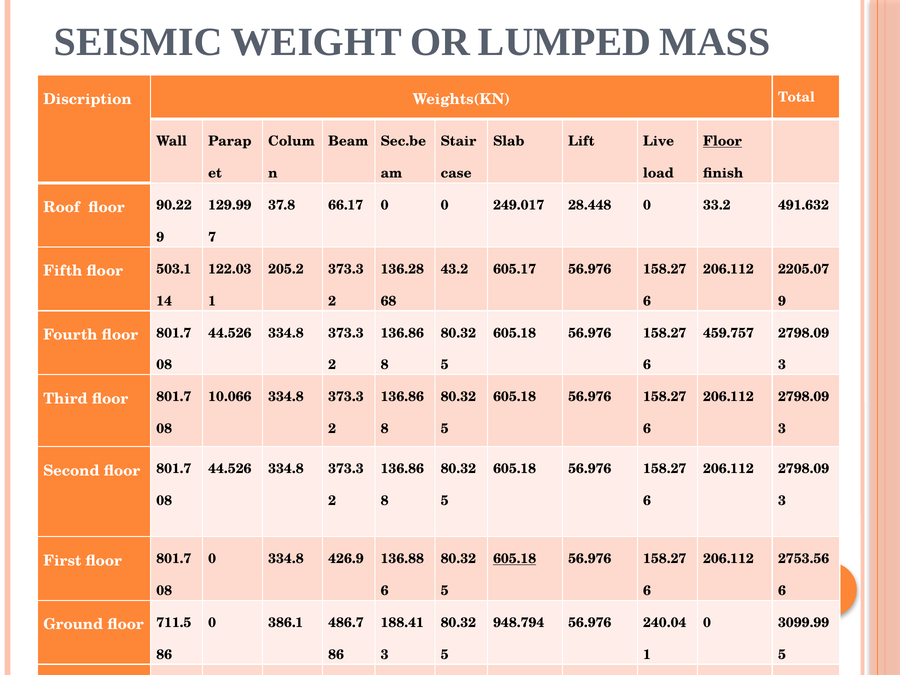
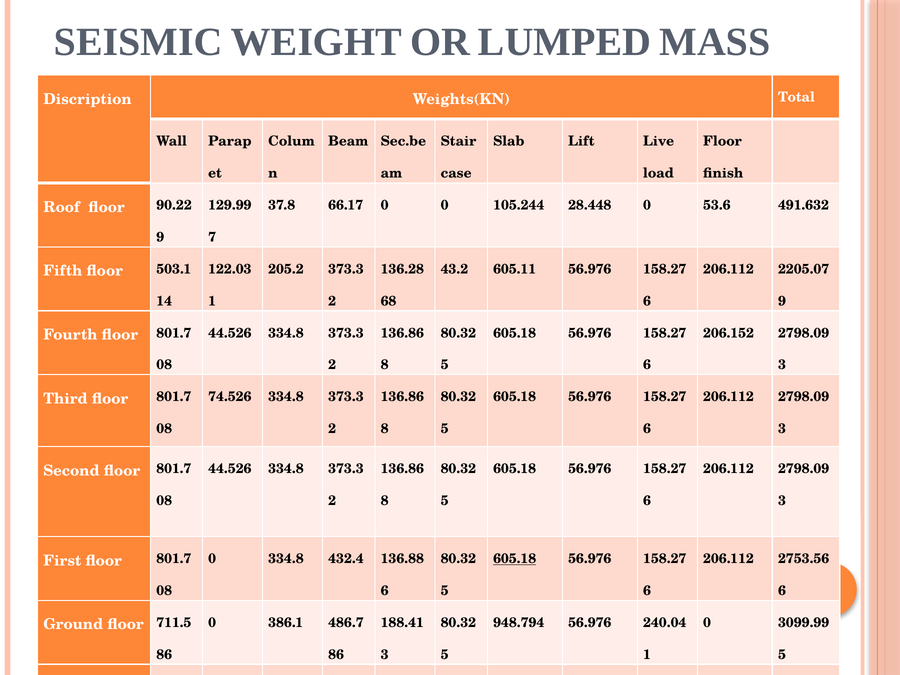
Floor underline: present -> none (722, 141)
249.017: 249.017 -> 105.244 (519, 205)
33.2: 33.2 -> 53.6 (717, 205)
605.17: 605.17 -> 605.11 (515, 269)
459.757: 459.757 -> 206.152 (729, 333)
10.066: 10.066 -> 74.526 (230, 397)
426.9: 426.9 -> 432.4 (346, 559)
